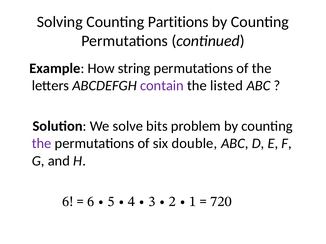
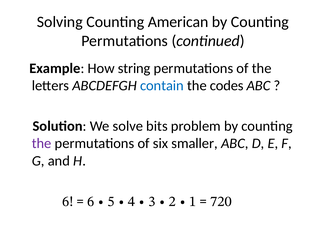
Partitions: Partitions -> American (178, 22)
contain colour: purple -> blue (162, 86)
listed: listed -> codes (227, 86)
double: double -> smaller (195, 144)
